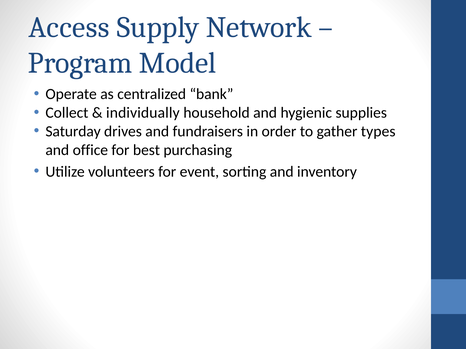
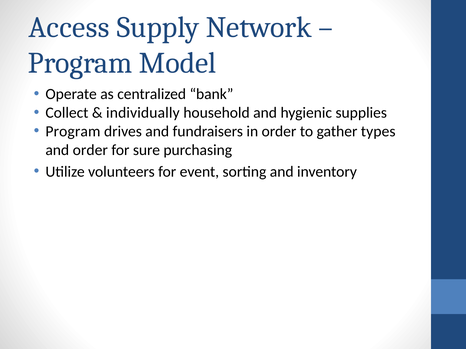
Saturday: Saturday -> Program (73, 132)
and office: office -> order (90, 150)
best: best -> sure (147, 150)
